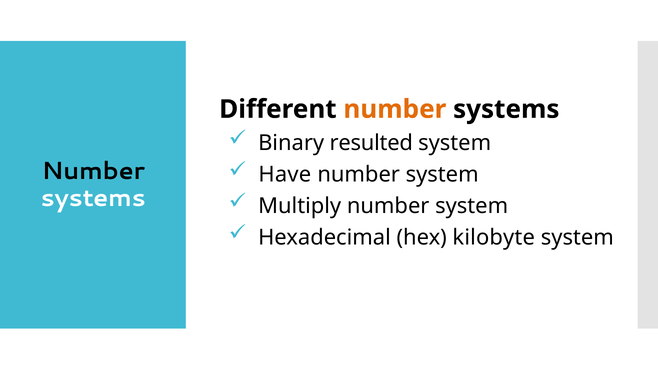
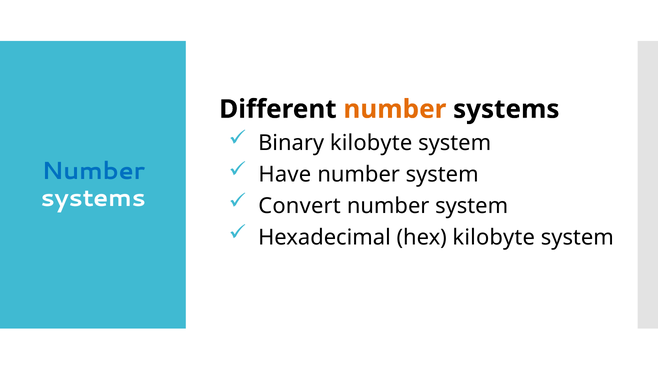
Binary resulted: resulted -> kilobyte (371, 143)
Number colour: black -> blue (93, 171)
Multiply: Multiply -> Convert (300, 206)
